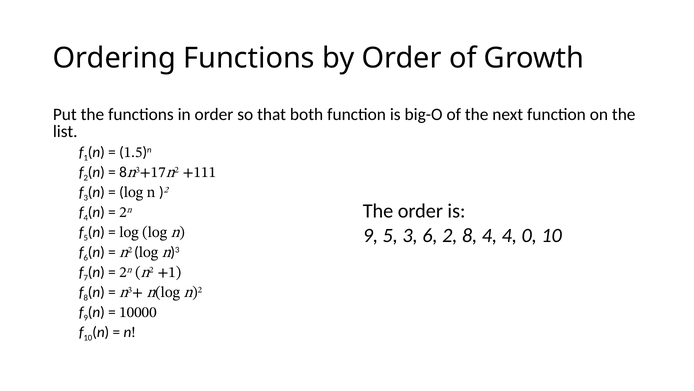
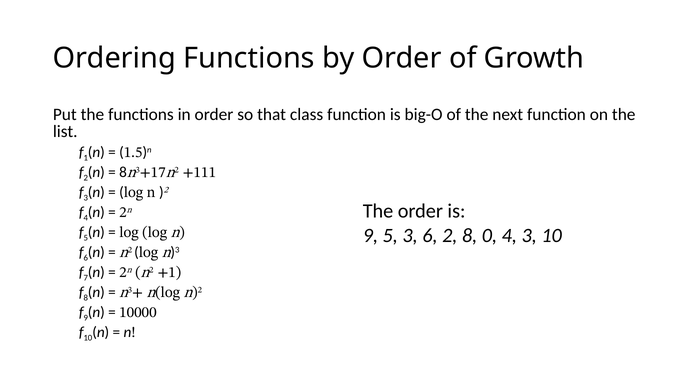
both: both -> class (307, 114)
8 4: 4 -> 0 (489, 235)
4 0: 0 -> 3 (529, 235)
